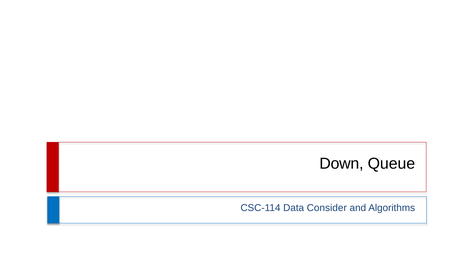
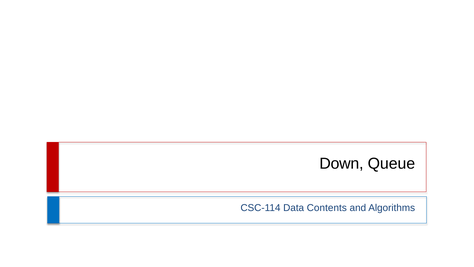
Consider: Consider -> Contents (327, 208)
